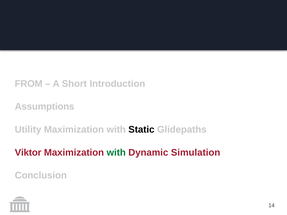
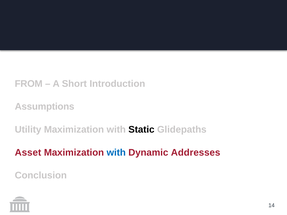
Viktor: Viktor -> Asset (28, 153)
with colour: green -> blue (116, 153)
Simulation: Simulation -> Addresses (196, 153)
